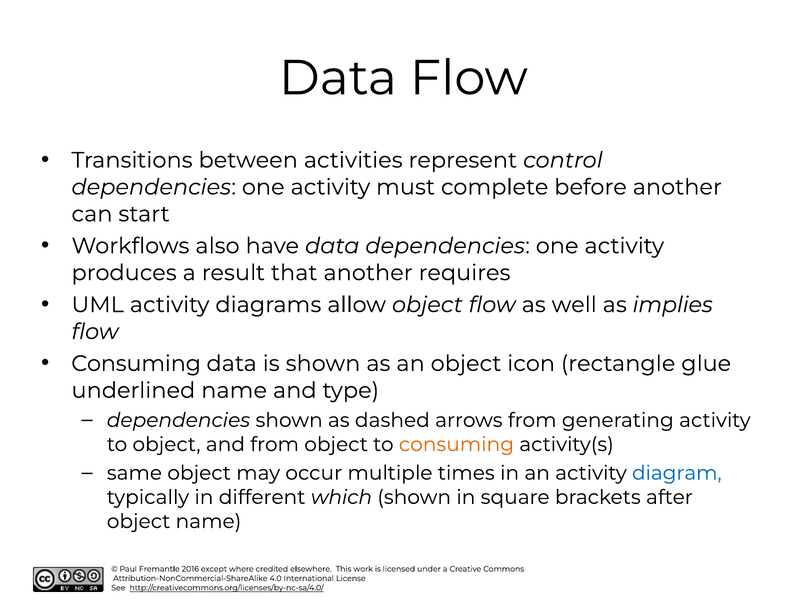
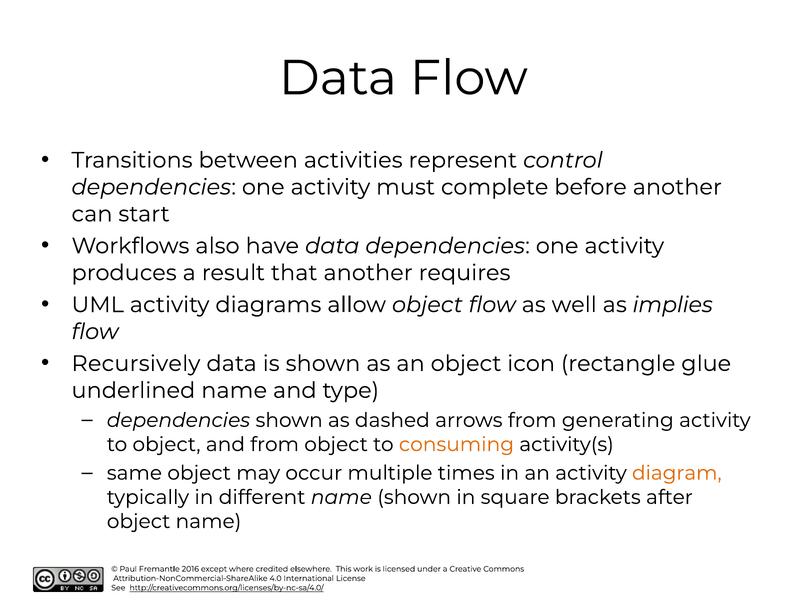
Consuming: Consuming -> Recursively (136, 364)
diagram colour: blue -> orange (677, 473)
different which: which -> name (341, 497)
